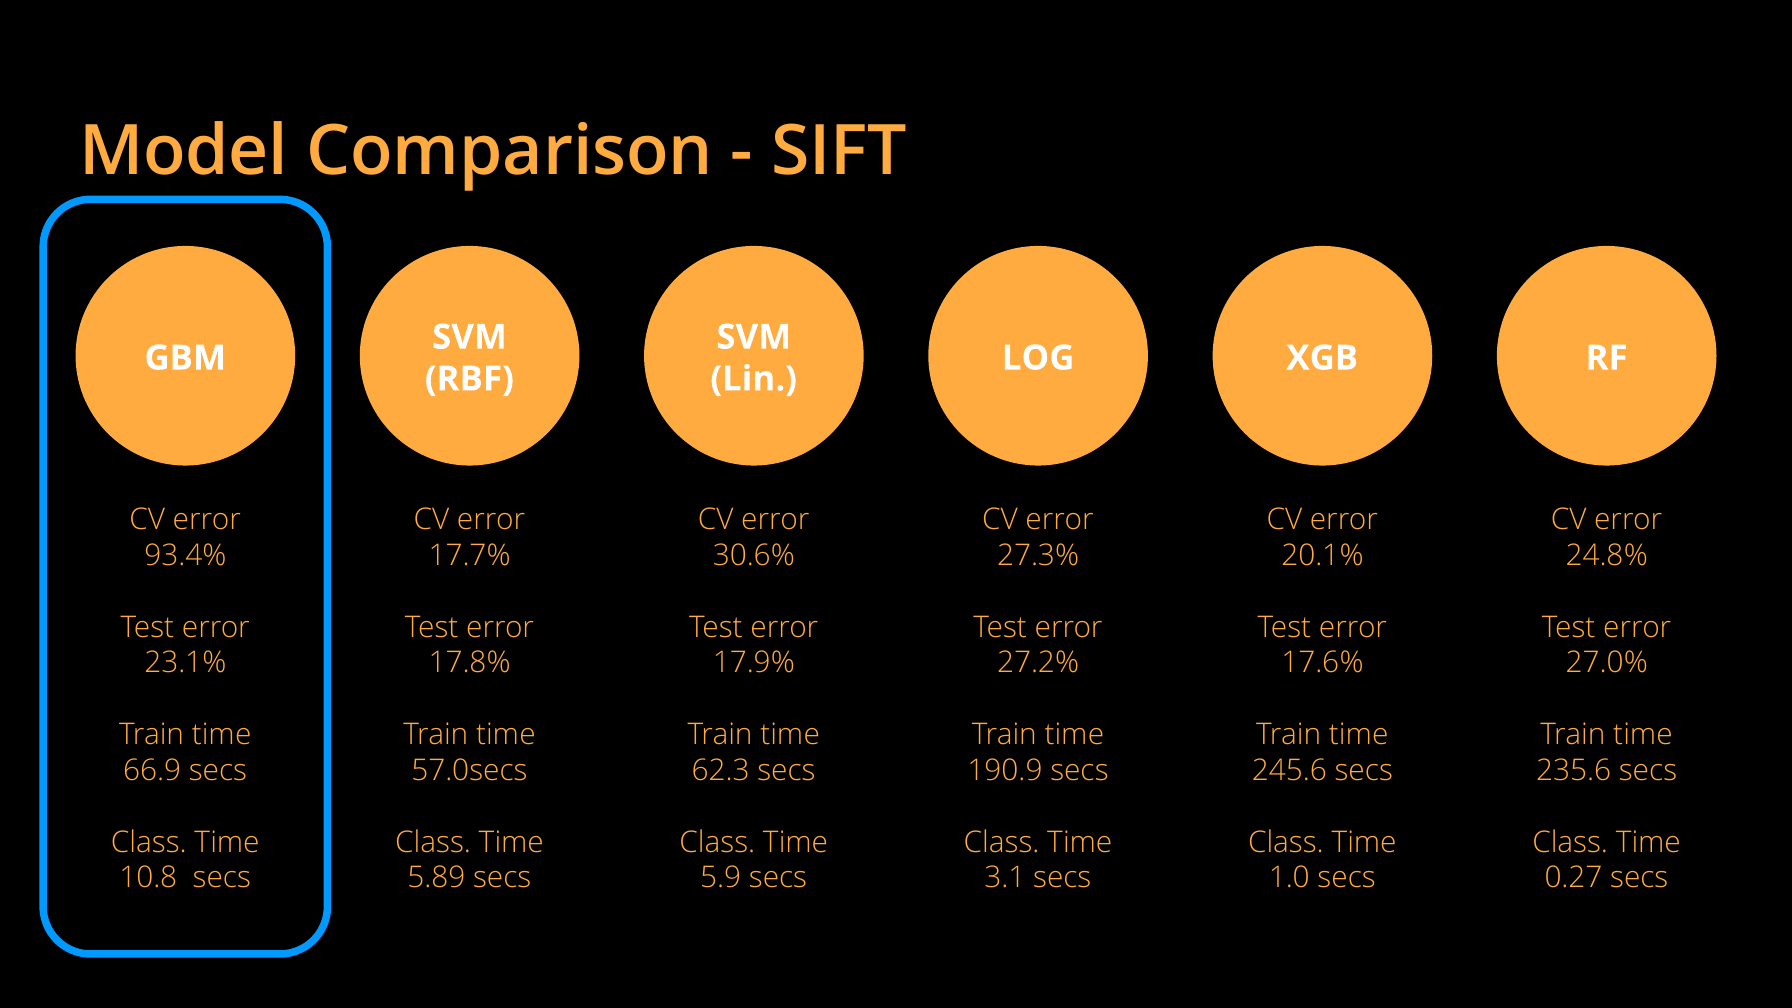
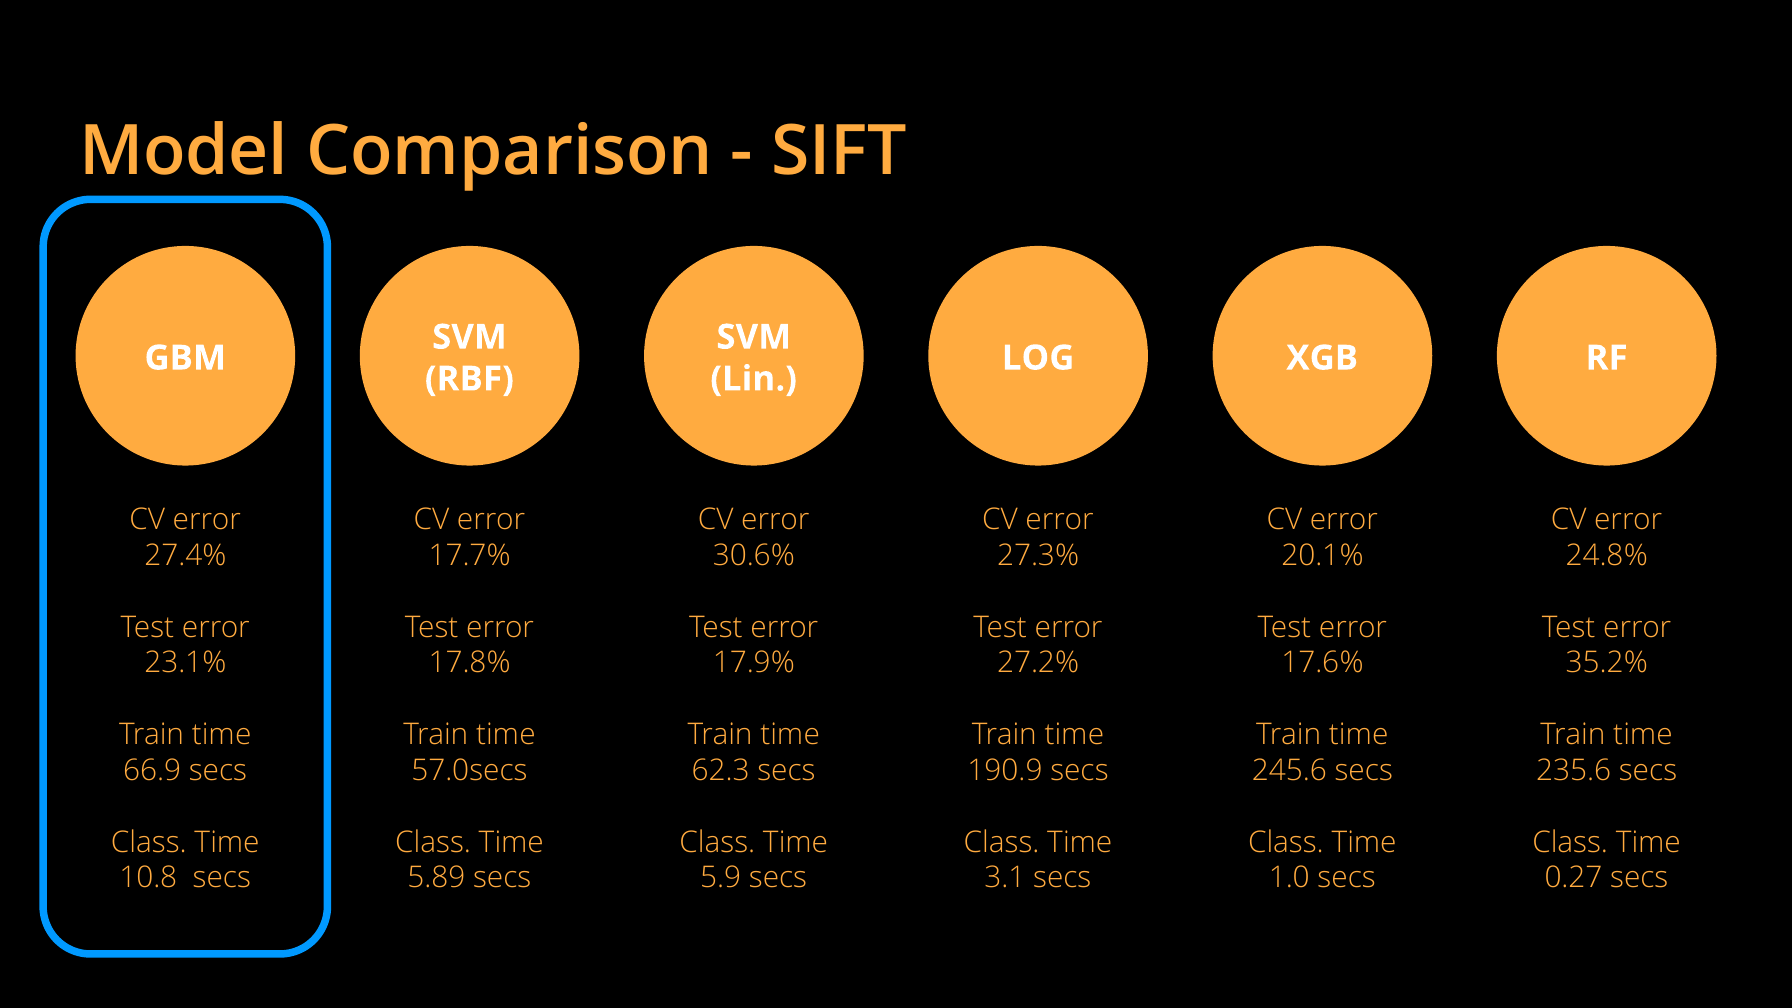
93.4%: 93.4% -> 27.4% (185, 556)
27.0%: 27.0% -> 35.2% (1607, 663)
